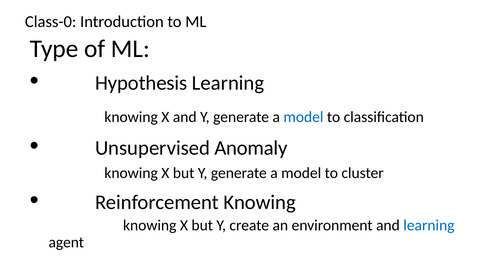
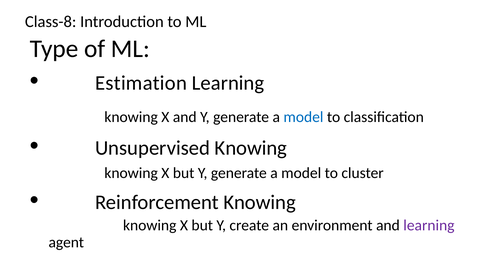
Class-0: Class-0 -> Class-8 (51, 22)
Hypothesis: Hypothesis -> Estimation (141, 83)
Unsupervised Anomaly: Anomaly -> Knowing (251, 148)
learning colour: blue -> purple (429, 225)
